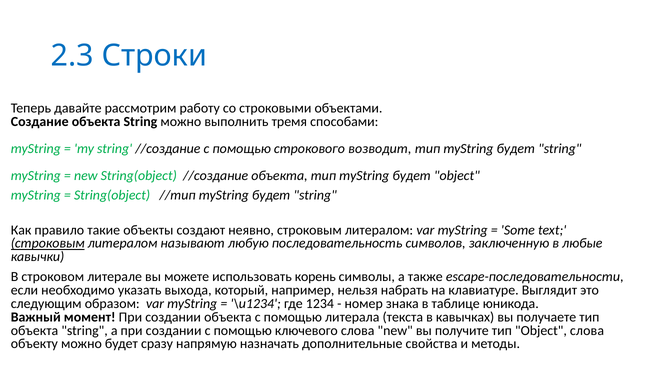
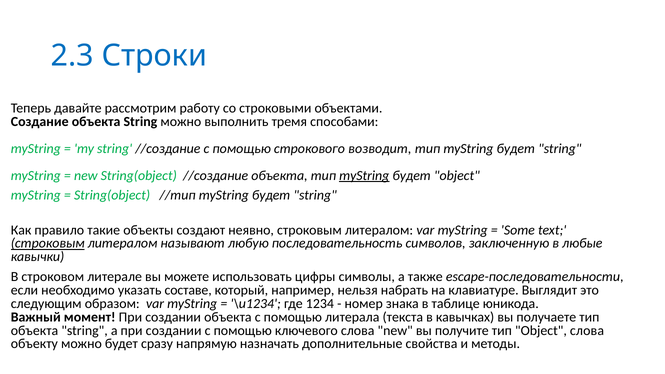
myString underline: none -> present (364, 176)
корень: корень -> цифры (315, 277)
выхода: выхода -> составе (188, 290)
